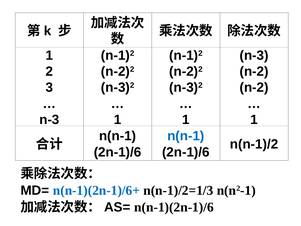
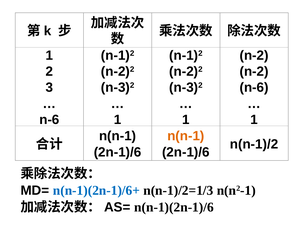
n-3: n-3 -> n-2 (254, 55)
n-2: n-2 -> n-6 (254, 87)
n-3: n-3 -> n-6 (49, 120)
n(n-1 colour: blue -> orange (186, 136)
